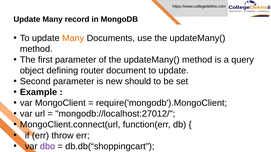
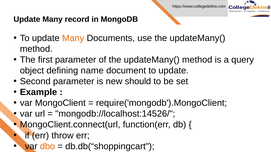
router: router -> name (92, 71)
mongodb://localhost:27012/: mongodb://localhost:27012/ -> mongodb://localhost:14526/ (115, 114)
dbo colour: purple -> orange (48, 147)
